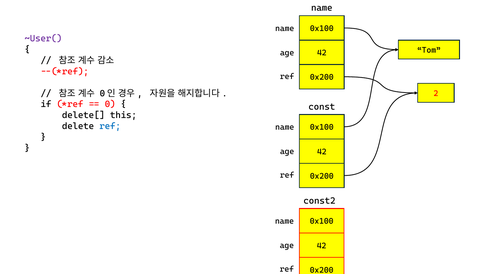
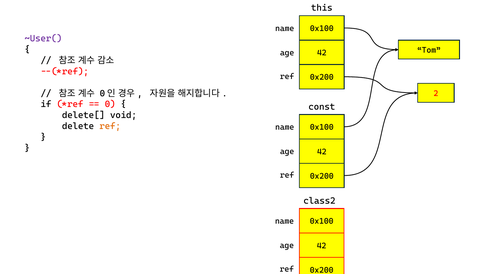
name: name -> this (322, 8)
this: this -> void (123, 115)
ref colour: blue -> orange (110, 126)
const2: const2 -> class2 (319, 201)
